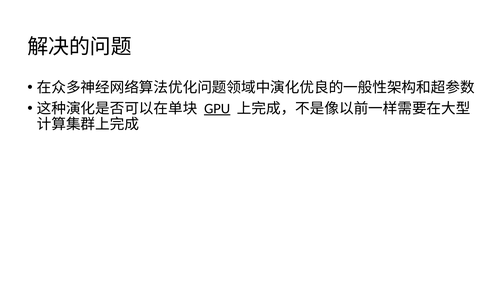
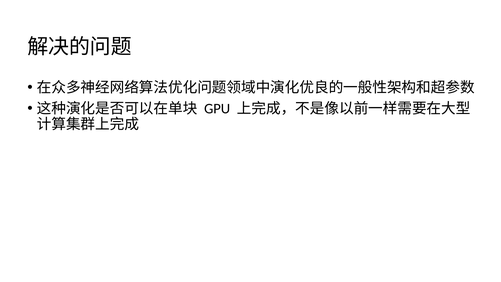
GPU underline: present -> none (217, 108)
